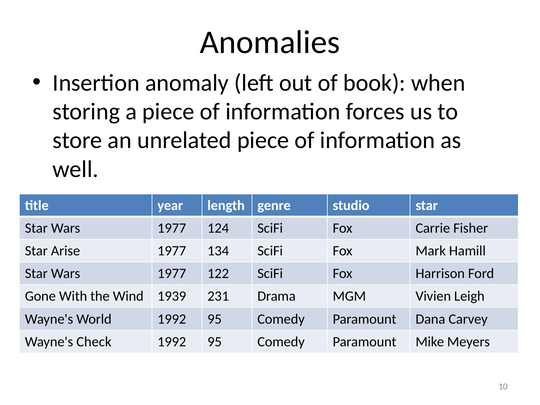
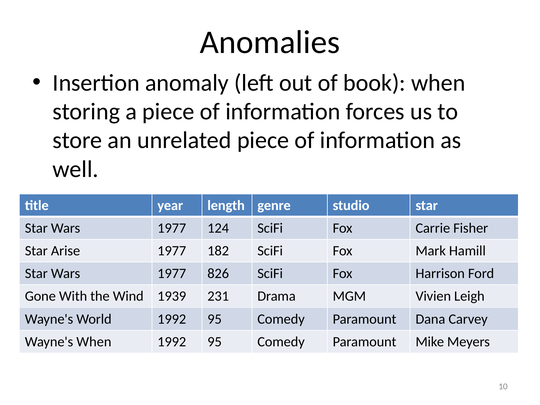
134: 134 -> 182 (218, 251)
122: 122 -> 826 (218, 274)
Wayne's Check: Check -> When (94, 342)
